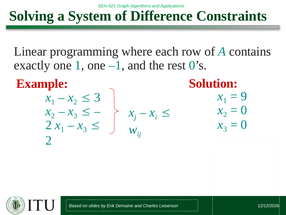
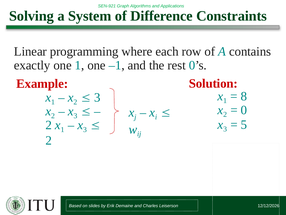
9: 9 -> 8 (244, 96)
0: 0 -> 5 (244, 124)
